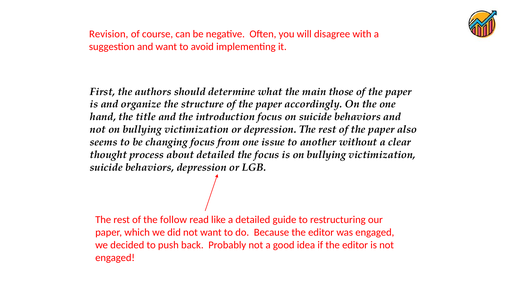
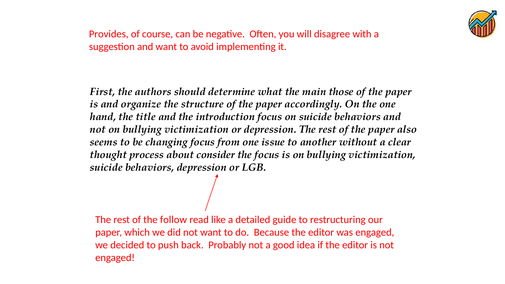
Revision: Revision -> Provides (109, 34)
about detailed: detailed -> consider (216, 155)
